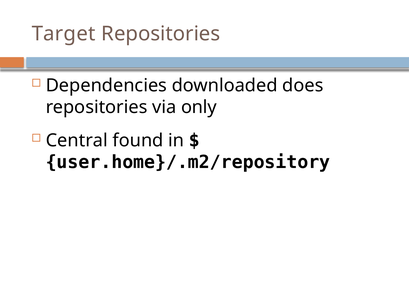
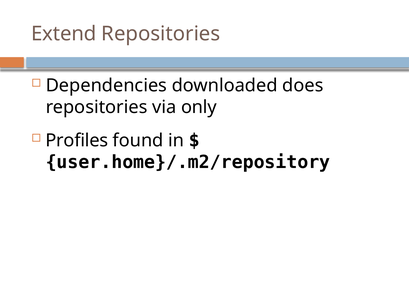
Target: Target -> Extend (64, 34)
Central: Central -> Profiles (77, 141)
